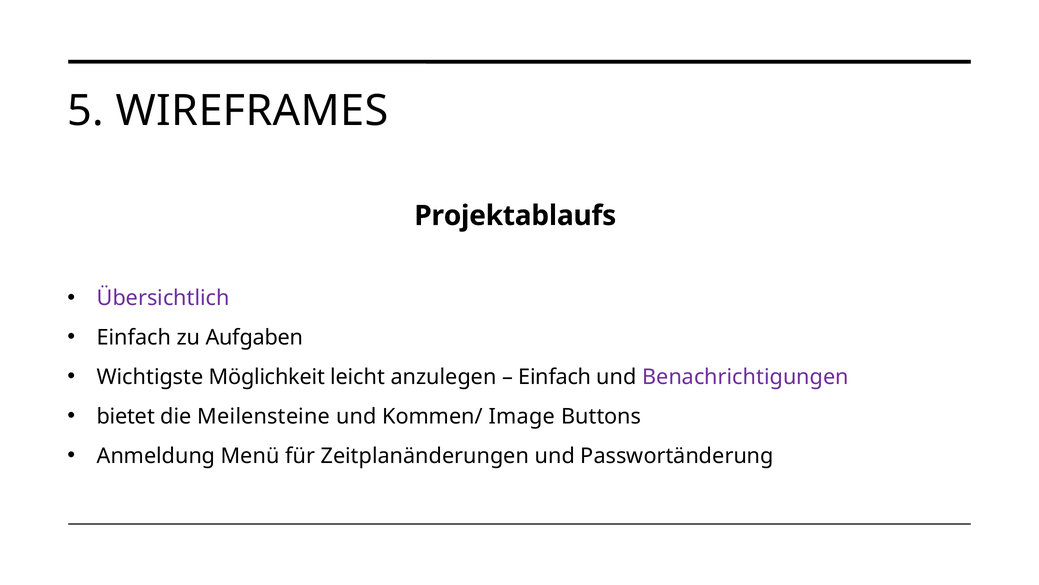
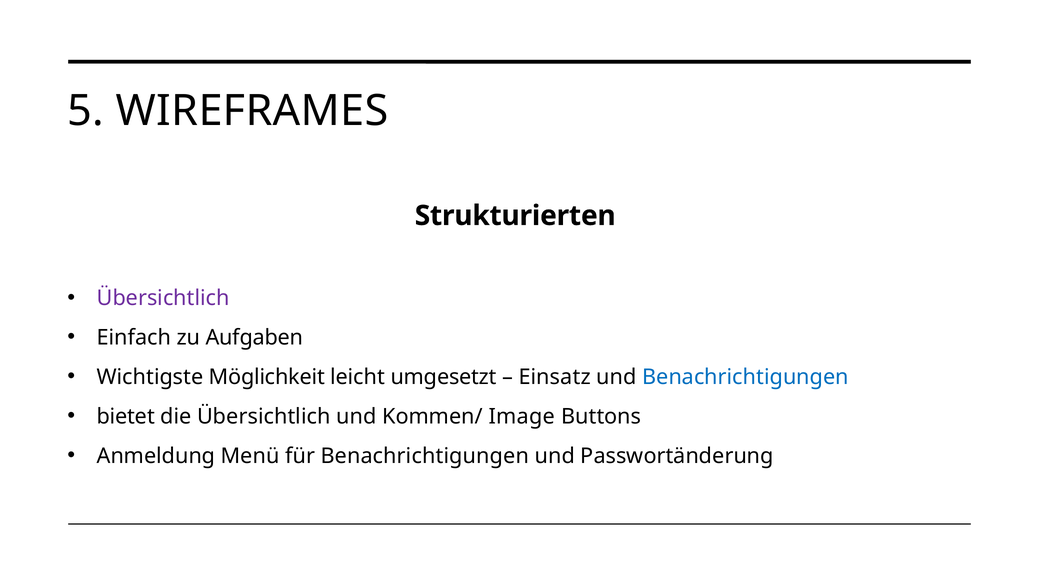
Projektablaufs: Projektablaufs -> Strukturierten (515, 215)
anzulegen: anzulegen -> umgesetzt (444, 377)
Einfach: Einfach -> Einsatz (555, 377)
Benachrichtigungen colour: purple -> blue (745, 377)
die Meilensteine: Meilensteine -> Übersichtlich (264, 416)
für Zeitplanänderungen: Zeitplanänderungen -> Benachrichtigungen (425, 455)
